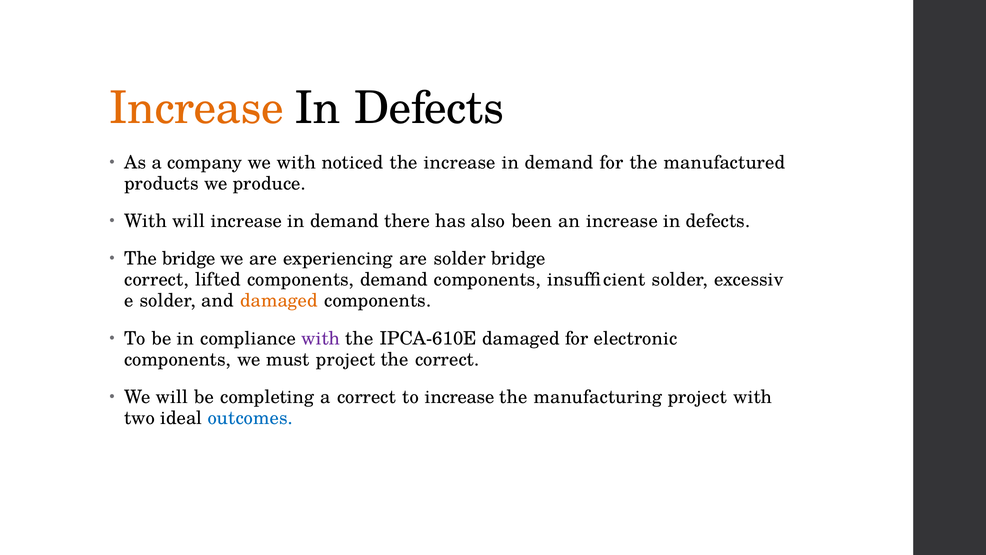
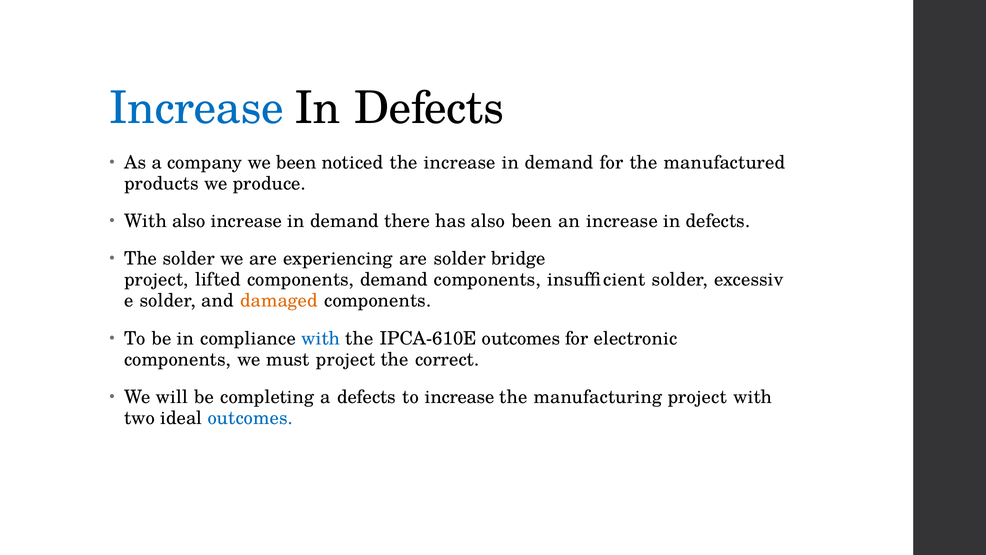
Increase colour: orange -> blue (197, 108)
we with: with -> been (296, 162)
With will: will -> also (189, 221)
The bridge: bridge -> solder (189, 258)
correct: correct -> project (156, 280)
with colour: purple -> blue (321, 338)
IPCA-610E damaged: damaged -> outcomes (521, 338)
a correct: correct -> defects (367, 397)
